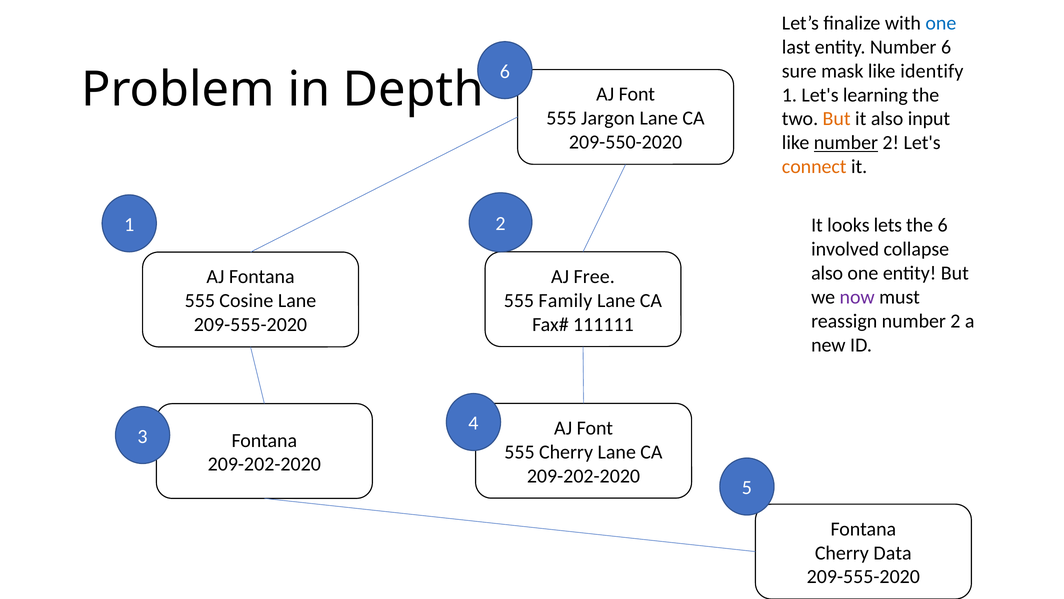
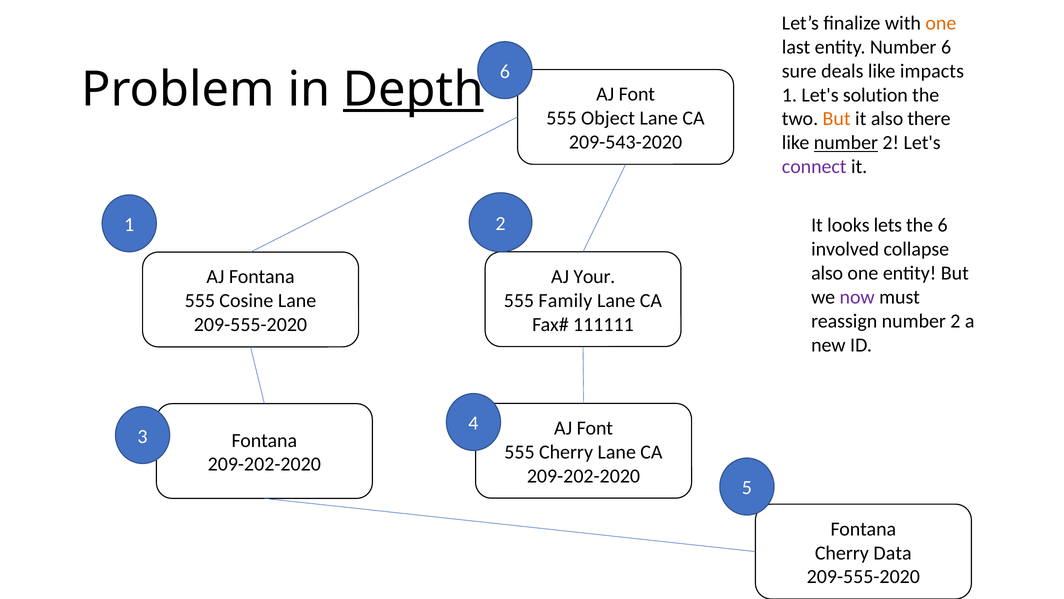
one colour: blue -> orange (941, 23)
mask: mask -> deals (842, 71)
identify: identify -> impacts (932, 71)
Depth underline: none -> present (413, 89)
learning: learning -> solution (875, 95)
Jargon: Jargon -> Object (608, 118)
input: input -> there (929, 119)
209-550-2020: 209-550-2020 -> 209-543-2020 (626, 142)
connect colour: orange -> purple (814, 167)
Free: Free -> Your (594, 276)
